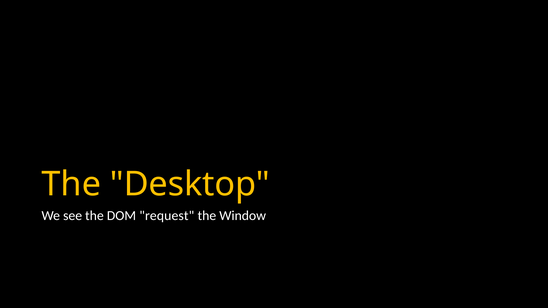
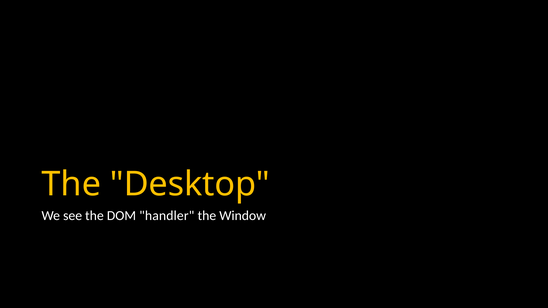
request: request -> handler (167, 216)
